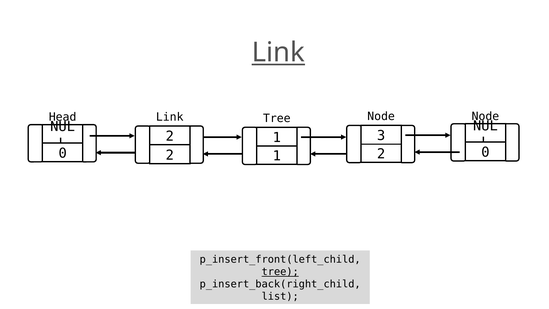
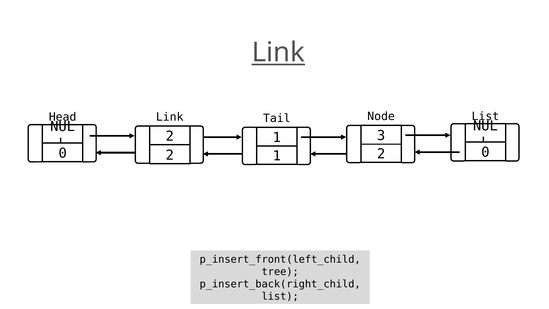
Node: Node -> List (485, 116)
Tree: Tree -> Tail (277, 118)
tree underline: present -> none (280, 272)
